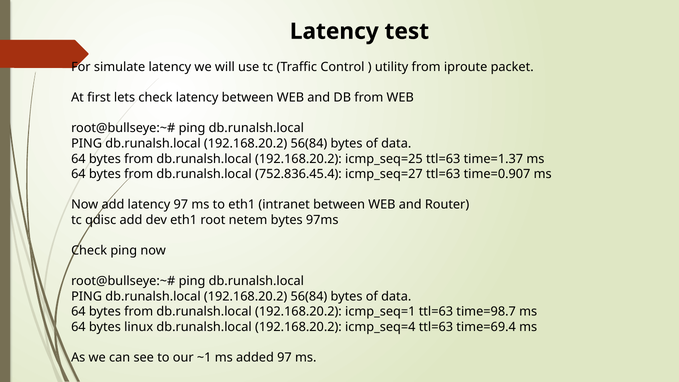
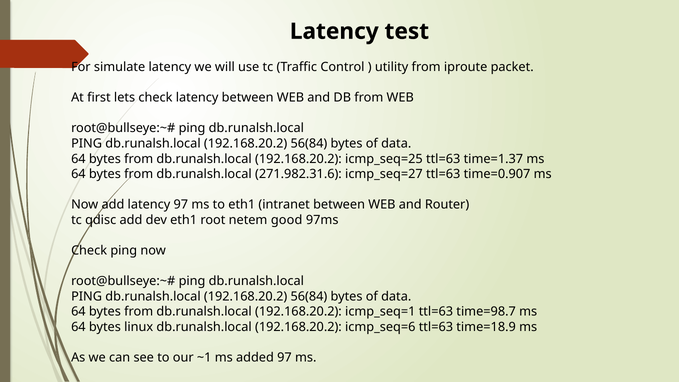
752.836.45.4: 752.836.45.4 -> 271.982.31.6 (298, 174)
netem bytes: bytes -> good (287, 220)
icmp_seq=4: icmp_seq=4 -> icmp_seq=6 (380, 327)
time=69.4: time=69.4 -> time=18.9 (486, 327)
